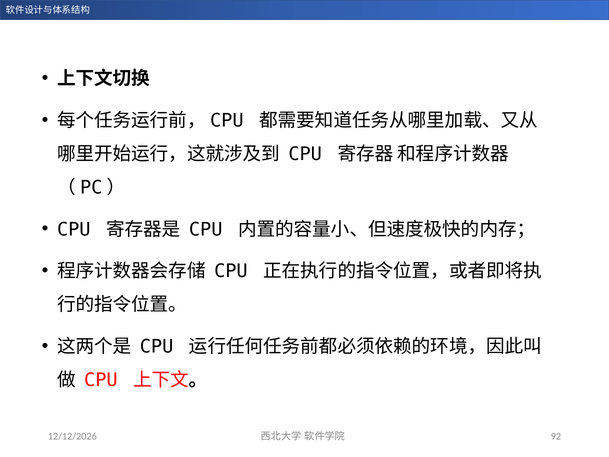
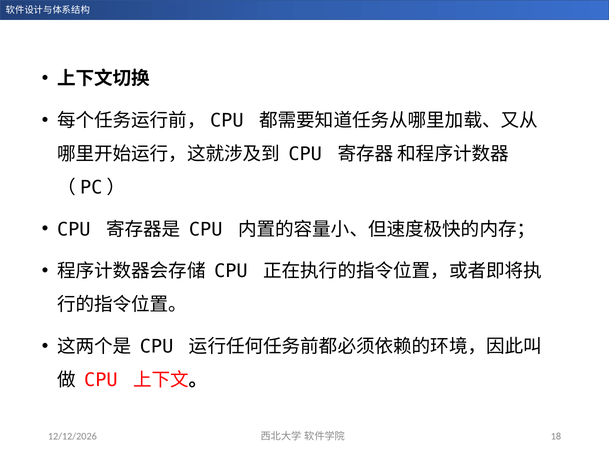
92: 92 -> 18 (556, 436)
